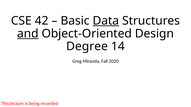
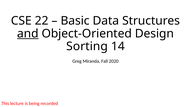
42: 42 -> 22 (42, 21)
Data underline: present -> none (106, 21)
Degree: Degree -> Sorting (87, 47)
